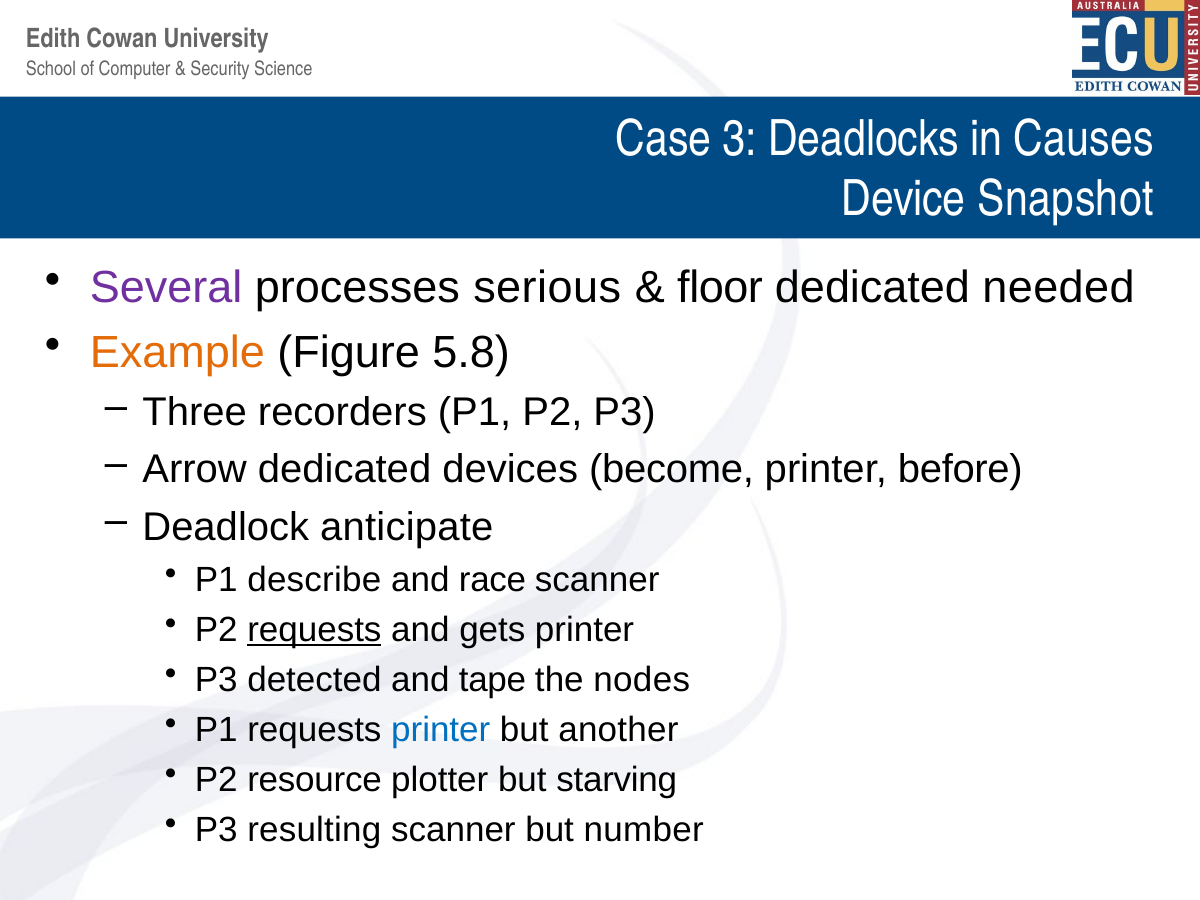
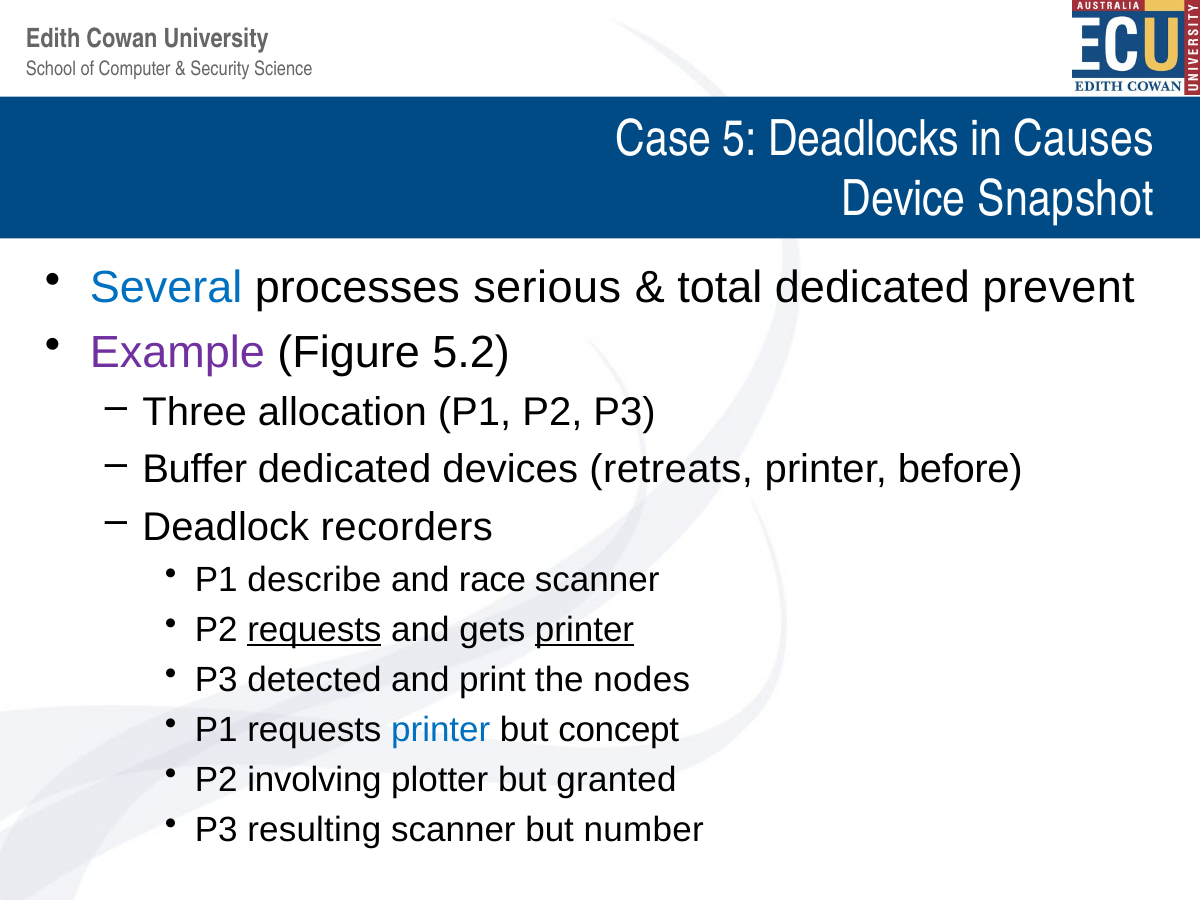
3: 3 -> 5 (740, 139)
Several colour: purple -> blue (166, 288)
floor: floor -> total (720, 288)
needed: needed -> prevent (1059, 288)
Example colour: orange -> purple (177, 352)
5.8: 5.8 -> 5.2 (471, 352)
recorders: recorders -> allocation (342, 412)
Arrow: Arrow -> Buffer (195, 470)
become: become -> retreats (671, 470)
anticipate: anticipate -> recorders (407, 527)
printer underline: none -> present (585, 630)
tape: tape -> print (492, 680)
another: another -> concept (619, 730)
resource: resource -> involving (315, 780)
starving: starving -> granted (617, 780)
